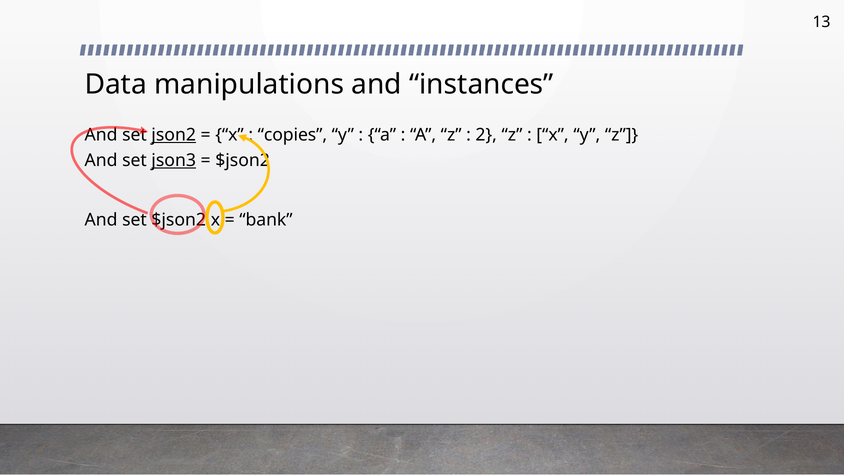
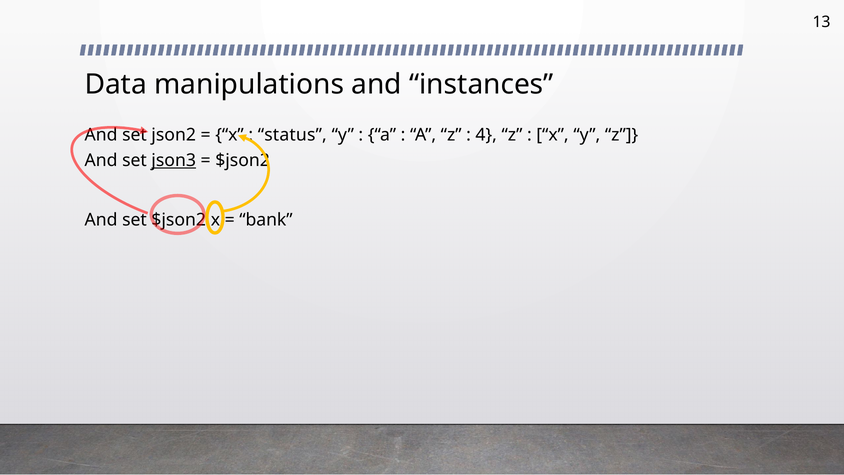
json2 underline: present -> none (174, 135)
copies: copies -> status (292, 135)
2: 2 -> 4 (486, 135)
